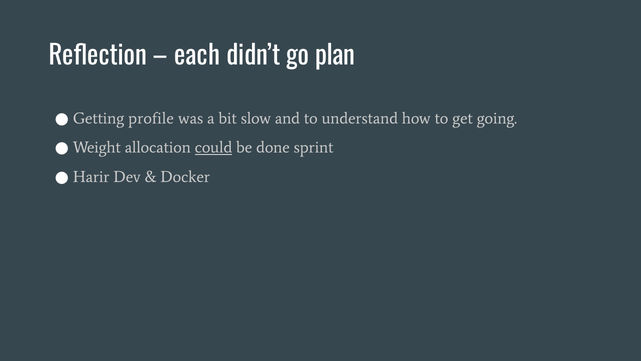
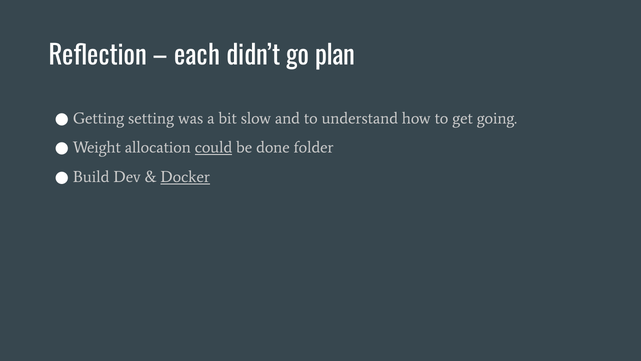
profile: profile -> setting (151, 118)
sprint: sprint -> folder (314, 147)
Harir: Harir -> Build (91, 177)
Docker underline: none -> present (185, 177)
